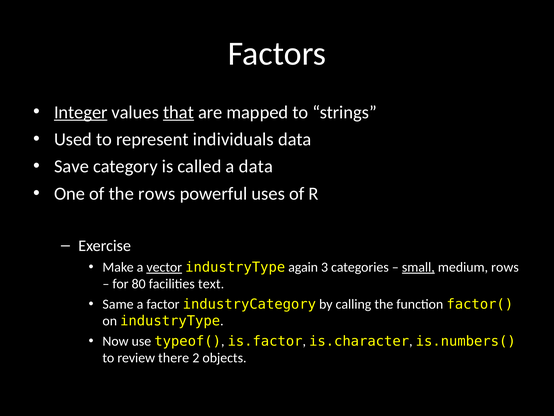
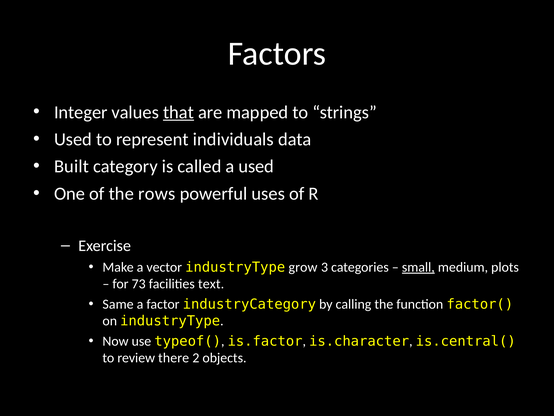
Integer underline: present -> none (81, 112)
Save: Save -> Built (71, 166)
a data: data -> used (256, 166)
vector underline: present -> none (164, 267)
again: again -> grow (303, 267)
medium rows: rows -> plots (505, 267)
80: 80 -> 73 (139, 284)
is.numbers(: is.numbers( -> is.central( (466, 341)
